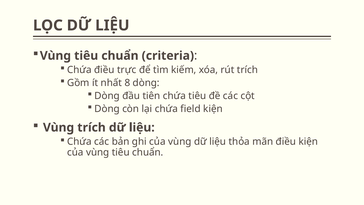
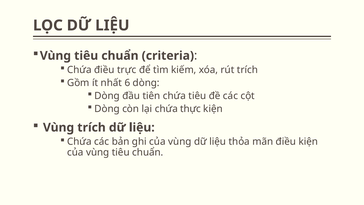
8: 8 -> 6 (127, 83)
field: field -> thực (191, 109)
